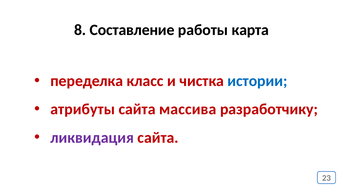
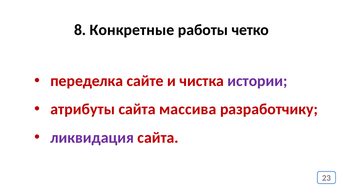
Cоставление: Cоставление -> Конкретные (132, 30)
карта: карта -> четко (250, 30)
класс: класс -> сайте (145, 81)
истории colour: blue -> purple (257, 81)
